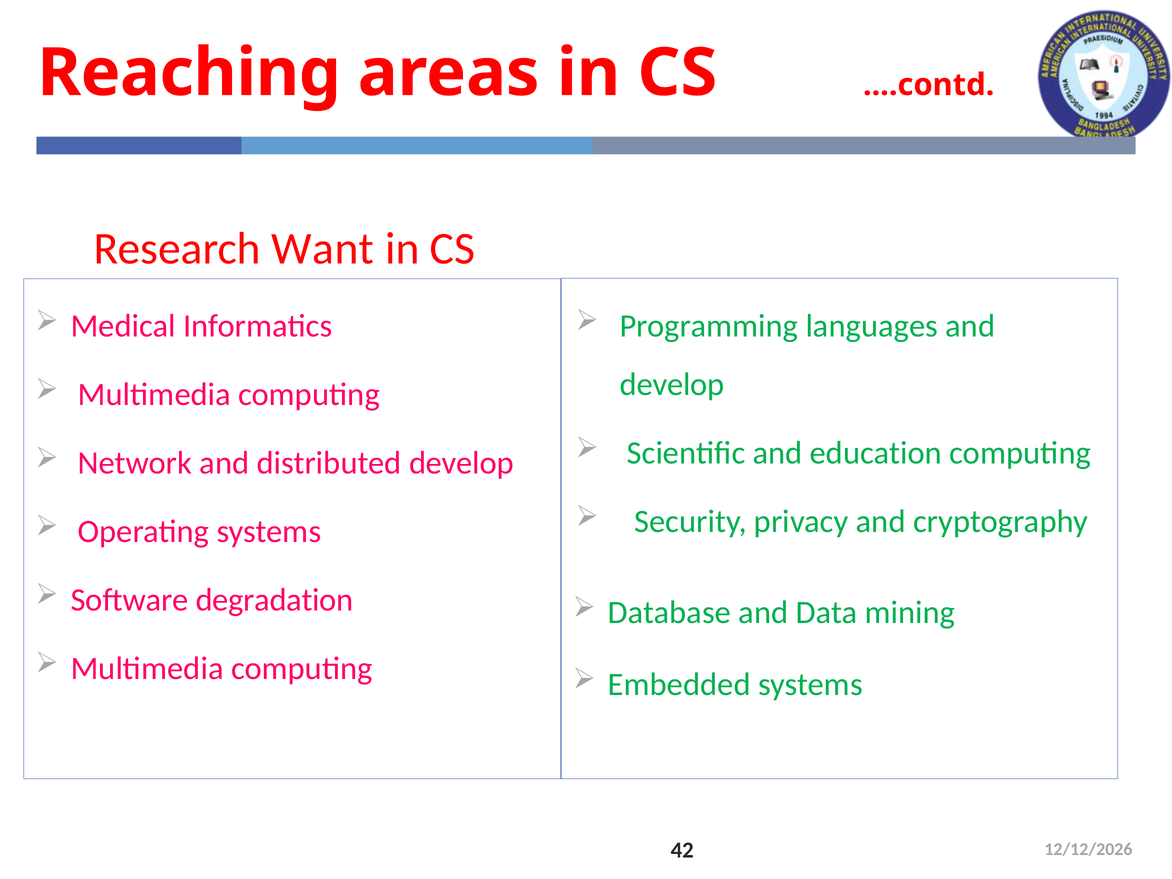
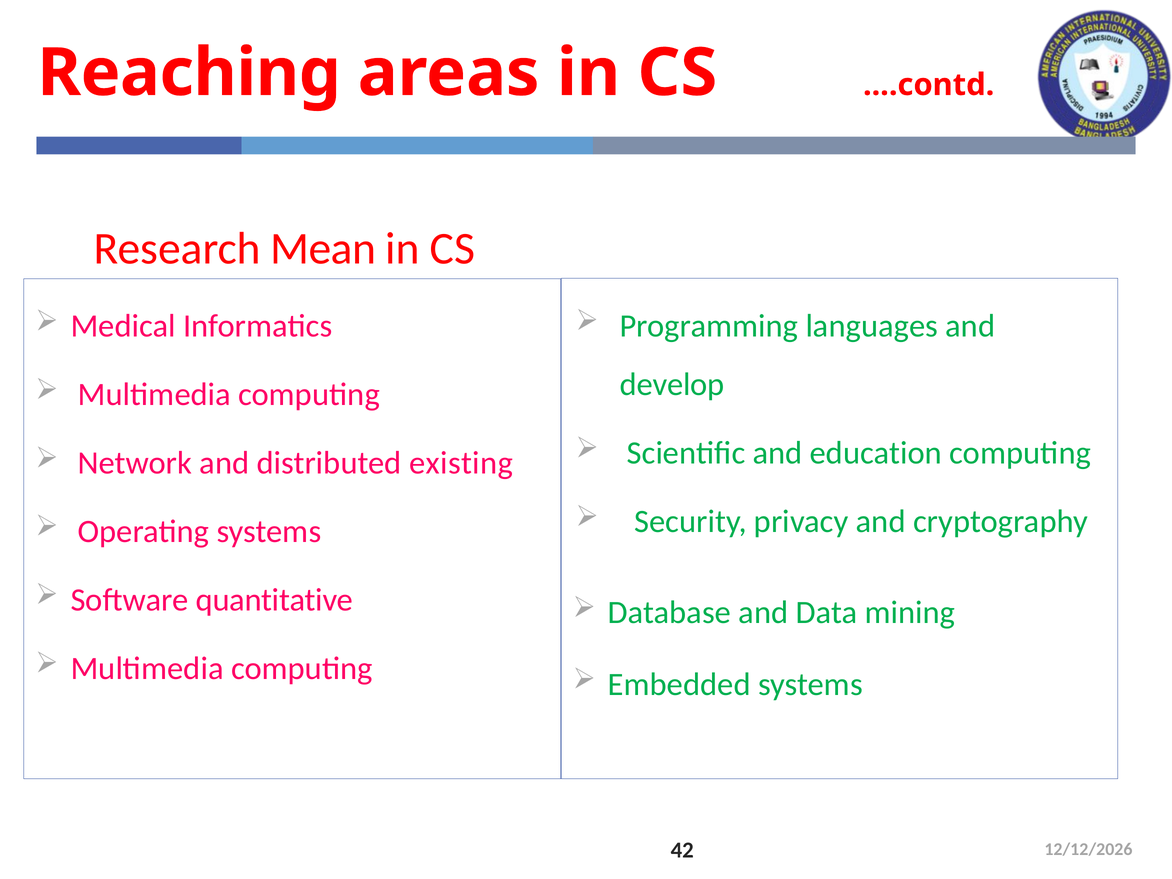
Want: Want -> Mean (323, 249)
distributed develop: develop -> existing (461, 463)
degradation: degradation -> quantitative (274, 600)
